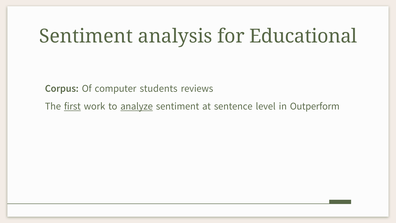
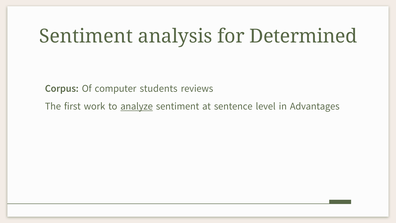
Educational: Educational -> Determined (303, 36)
first underline: present -> none (72, 106)
Outperform: Outperform -> Advantages (315, 106)
